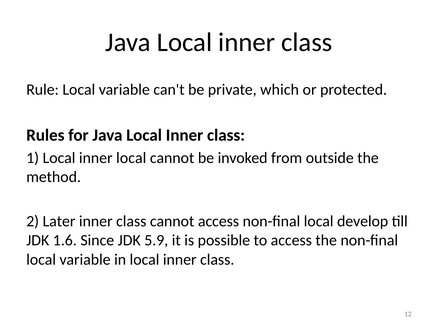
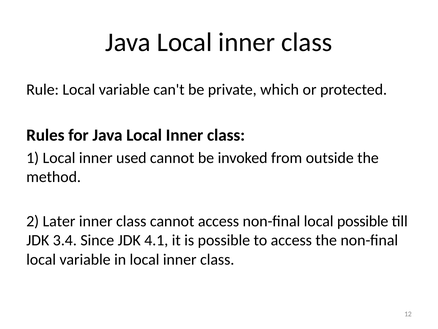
inner local: local -> used (131, 158)
local develop: develop -> possible (363, 221)
1.6: 1.6 -> 3.4 (65, 240)
5.9: 5.9 -> 4.1 (156, 240)
